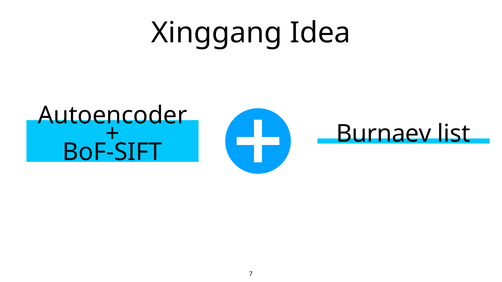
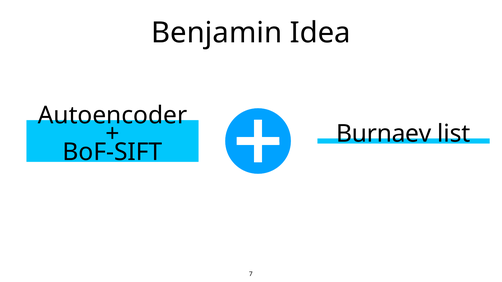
Xinggang: Xinggang -> Benjamin (217, 33)
